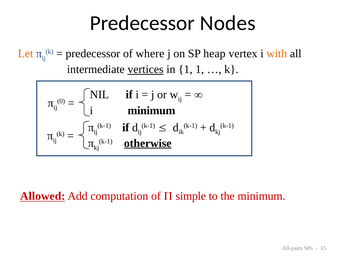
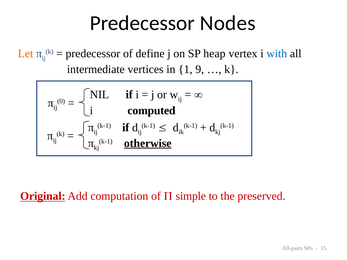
where: where -> define (150, 54)
with colour: orange -> blue (277, 54)
vertices underline: present -> none (146, 69)
1 1: 1 -> 9 (200, 69)
i minimum: minimum -> computed (151, 111)
Allowed: Allowed -> Original (43, 196)
the minimum: minimum -> preserved (261, 196)
